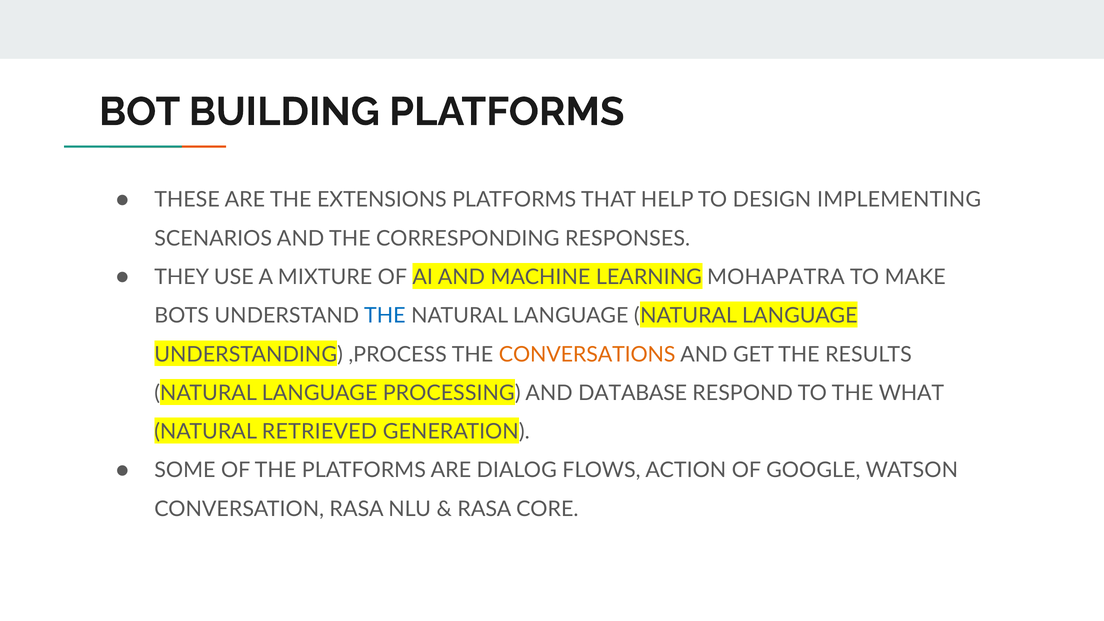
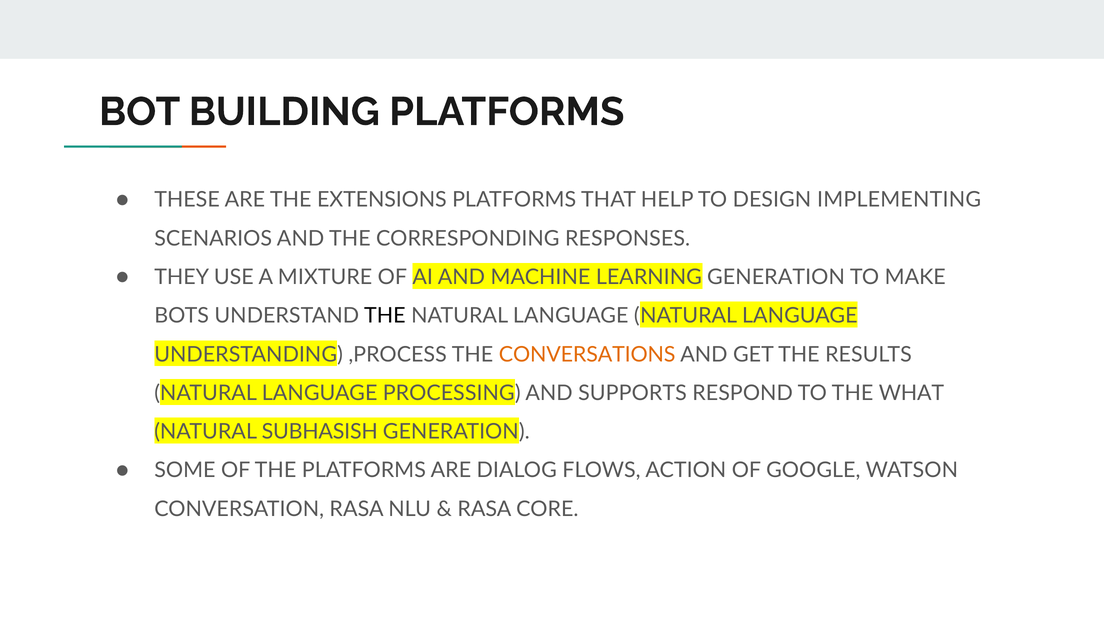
LEARNING MOHAPATRA: MOHAPATRA -> GENERATION (776, 277)
THE colour: blue -> black (385, 316)
DATABASE: DATABASE -> SUPPORTS (632, 393)
RETRIEVED: RETRIEVED -> SUBHASISH (320, 432)
